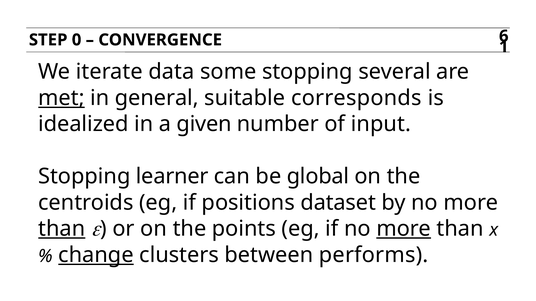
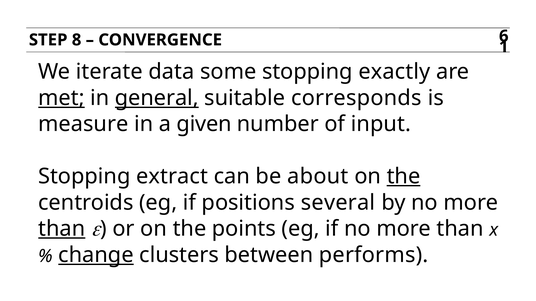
0: 0 -> 8 (77, 40)
several: several -> exactly (394, 72)
general underline: none -> present (157, 98)
idealized: idealized -> measure (83, 124)
learner: learner -> extract (172, 176)
global: global -> about (318, 176)
the underline: none -> present (404, 176)
dataset: dataset -> several (338, 203)
more underline: present -> none (404, 229)
